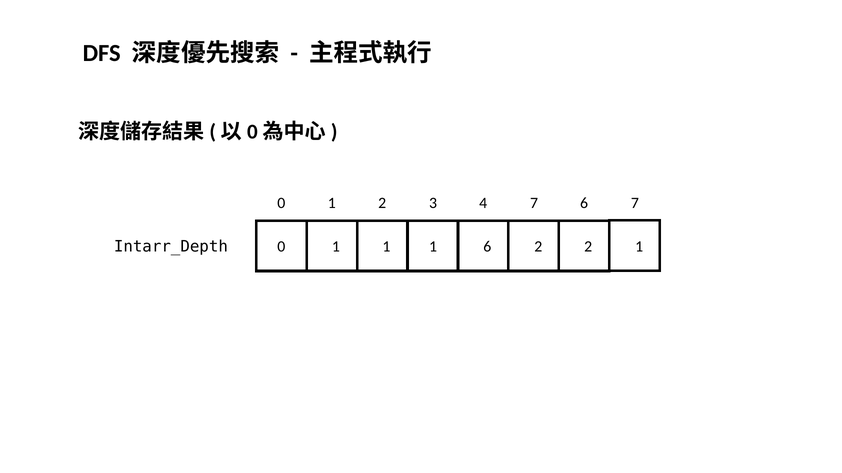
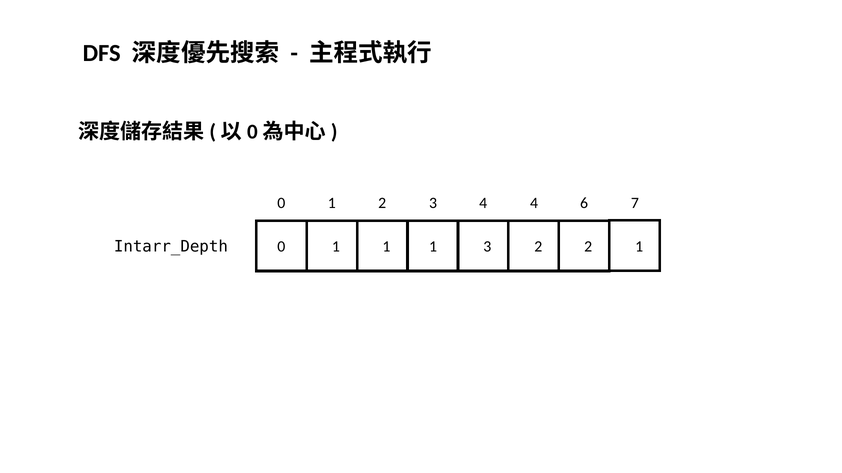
4 7: 7 -> 4 (534, 203)
1 6: 6 -> 3 (487, 247)
